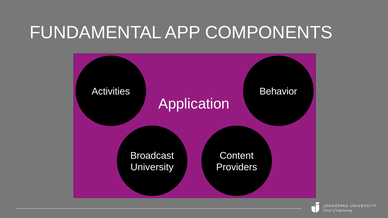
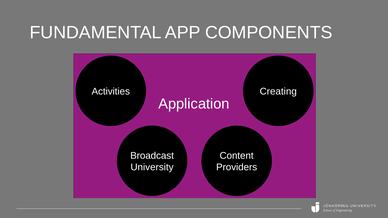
Behavior: Behavior -> Creating (278, 92)
